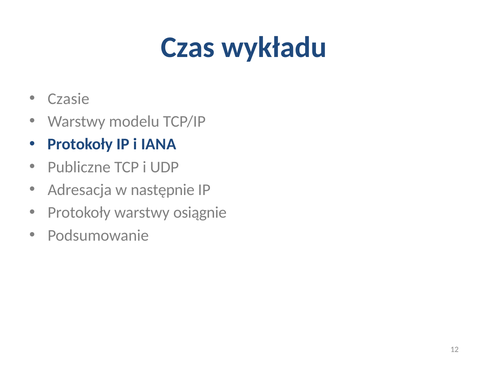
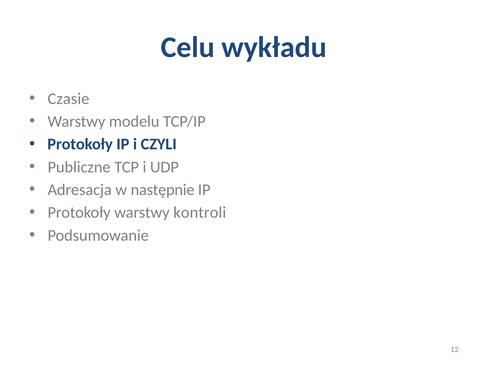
Czas: Czas -> Celu (188, 47)
IANA: IANA -> CZYLI (159, 144)
osiągnie: osiągnie -> kontroli (200, 213)
